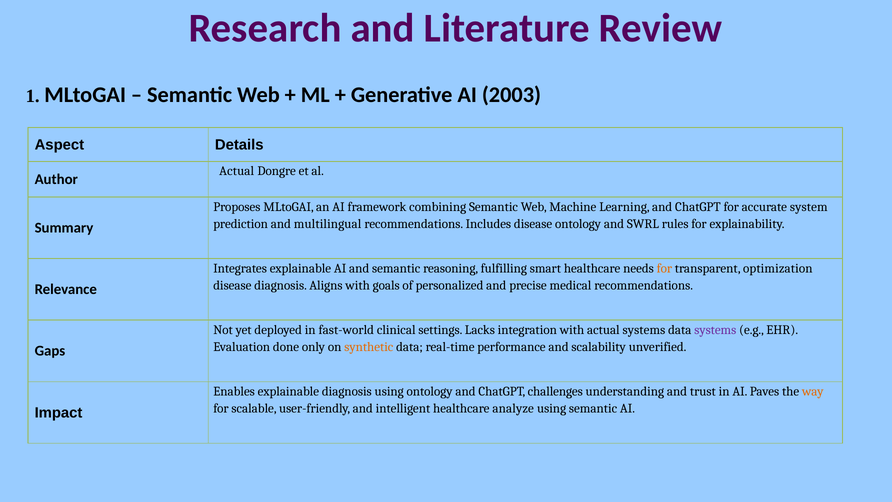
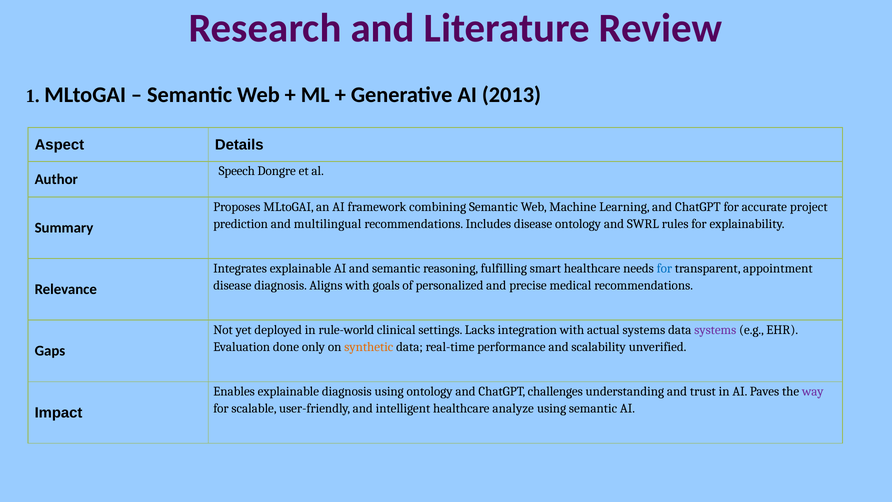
2003: 2003 -> 2013 (511, 95)
Actual: Actual -> Speech (237, 171)
system: system -> project (809, 207)
for colour: orange -> blue (664, 268)
optimization: optimization -> appointment (778, 268)
fast-world: fast-world -> rule-world (346, 330)
way colour: orange -> purple (813, 391)
